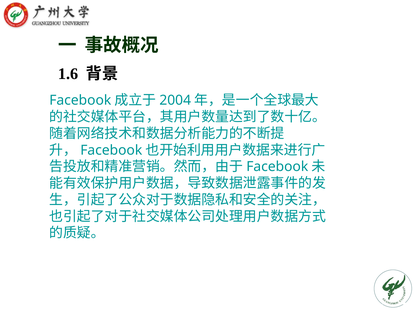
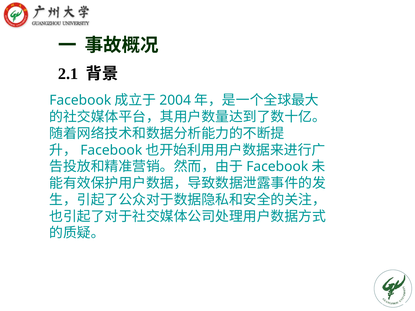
1.6: 1.6 -> 2.1 (68, 74)
